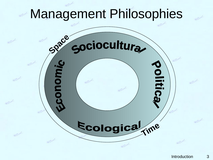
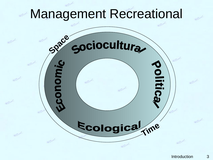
Philosophies: Philosophies -> Recreational (146, 14)
